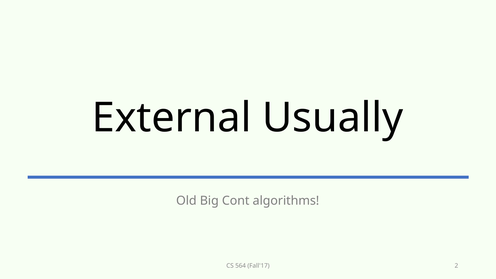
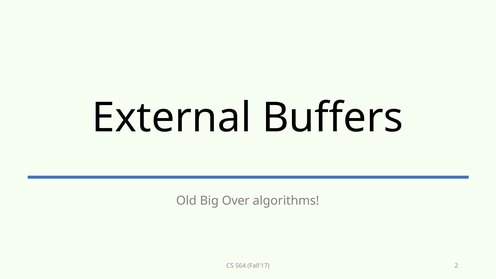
Usually: Usually -> Buffers (333, 118)
Cont: Cont -> Over (236, 201)
